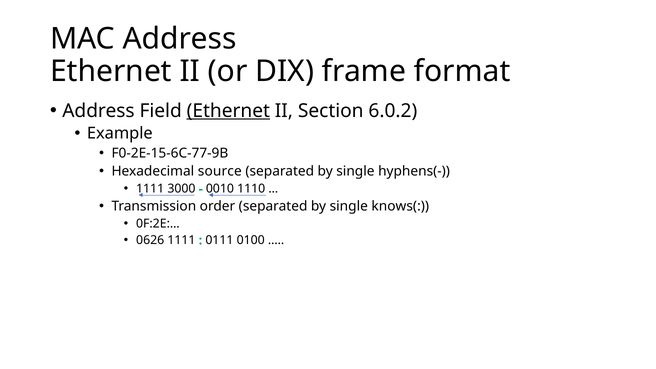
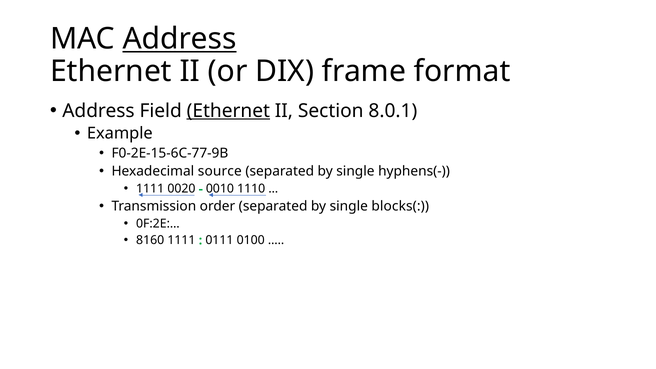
Address underline: none -> present (180, 39)
6.0.2: 6.0.2 -> 8.0.1 (393, 111)
3000: 3000 -> 0020 (181, 189)
knows(: knows( -> blocks( (400, 206)
0626: 0626 -> 8160 (150, 240)
